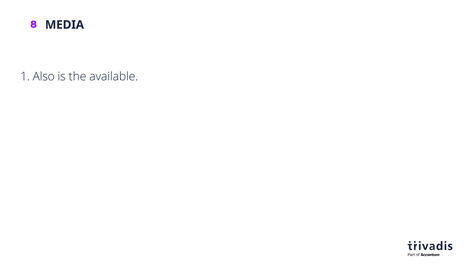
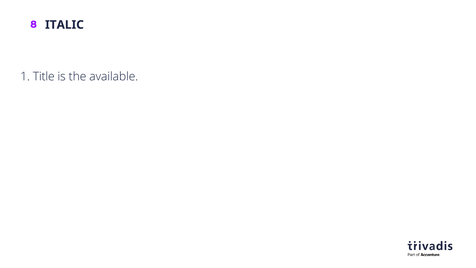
MEDIA: MEDIA -> ITALIC (64, 25)
Also: Also -> Title (44, 77)
